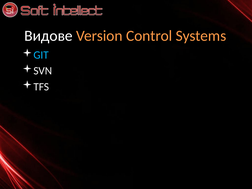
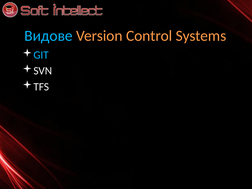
Видове colour: white -> light blue (48, 36)
